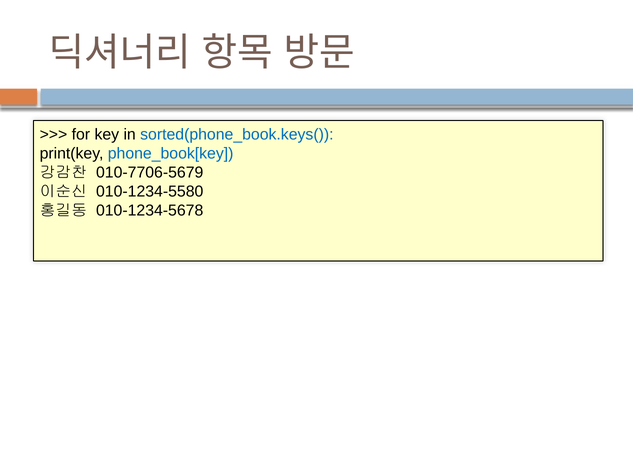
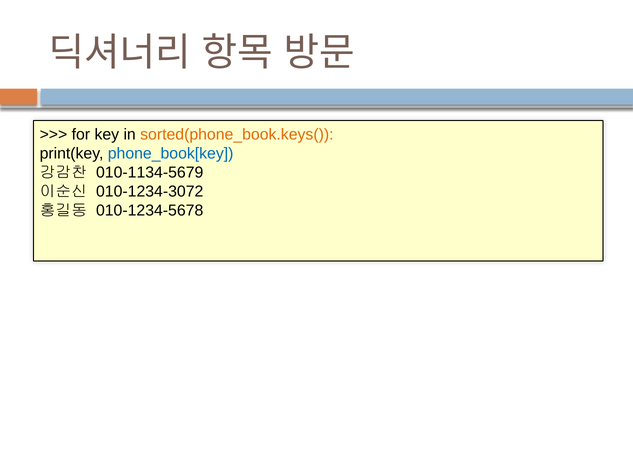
sorted(phone_book.keys( colour: blue -> orange (237, 134)
010-7706-5679: 010-7706-5679 -> 010-1134-5679 (150, 172)
010-1234-5580: 010-1234-5580 -> 010-1234-3072 (150, 191)
